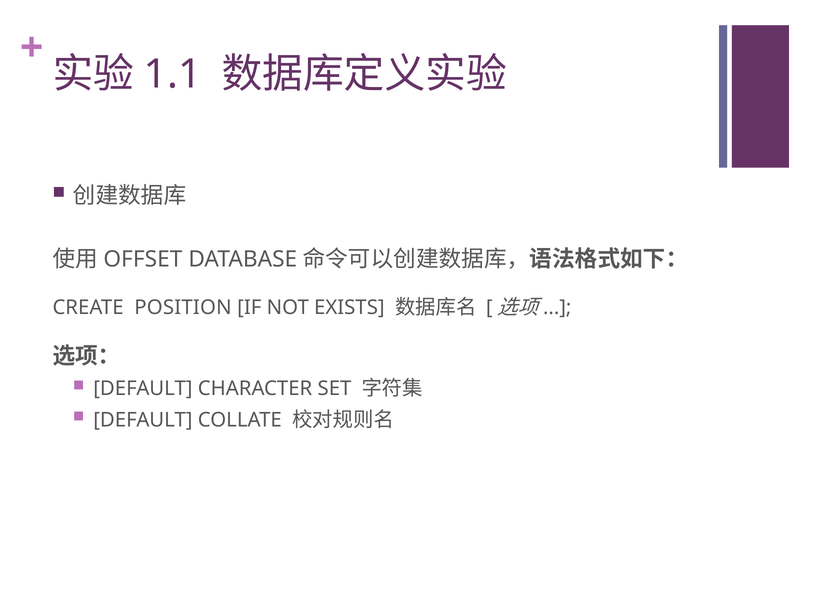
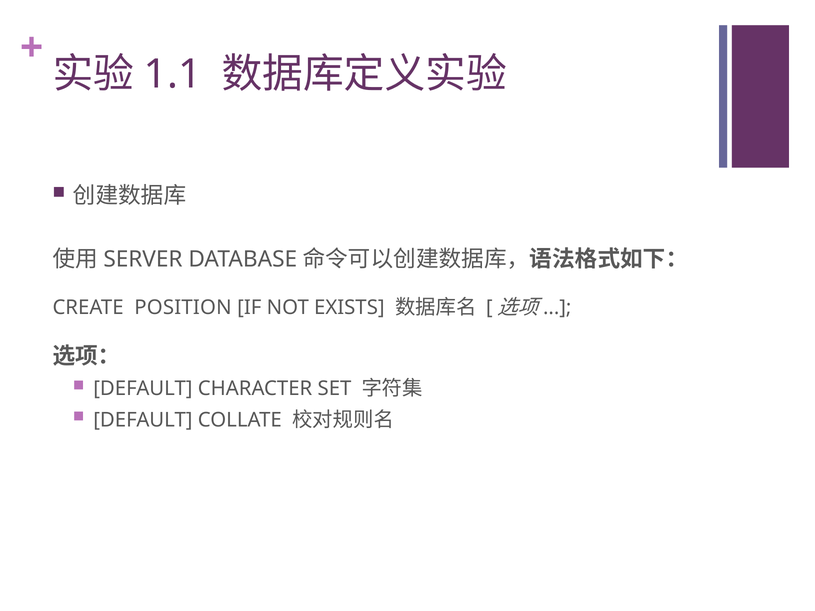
OFFSET: OFFSET -> SERVER (143, 259)
